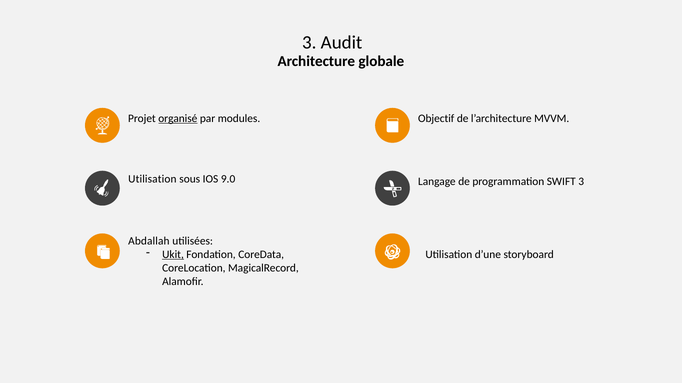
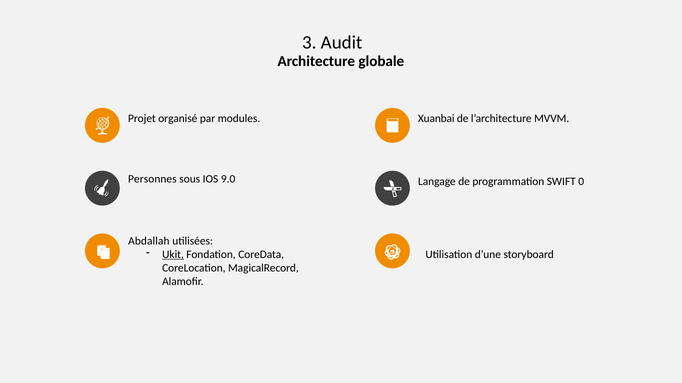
organisé underline: present -> none (178, 118)
Objectif: Objectif -> Xuanbai (436, 118)
Utilisation: Utilisation -> Personnes (152, 179)
SWIFT 3: 3 -> 0 (581, 182)
